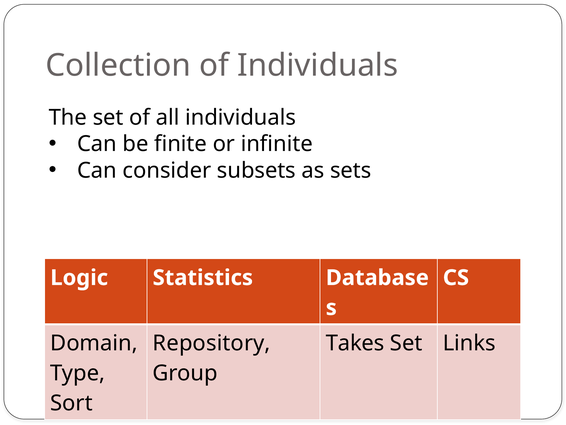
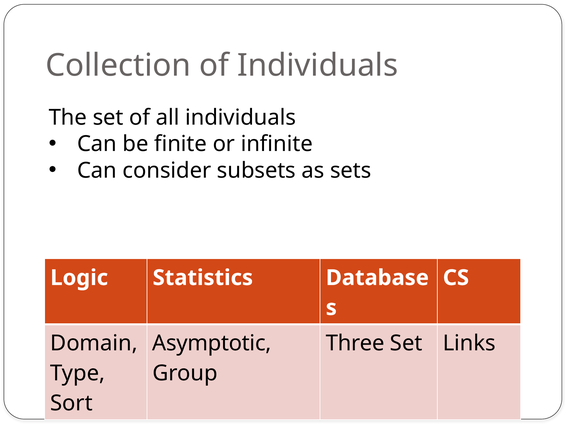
Repository: Repository -> Asymptotic (212, 343)
Takes: Takes -> Three (355, 343)
